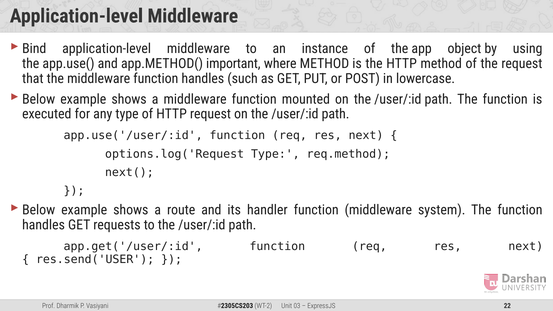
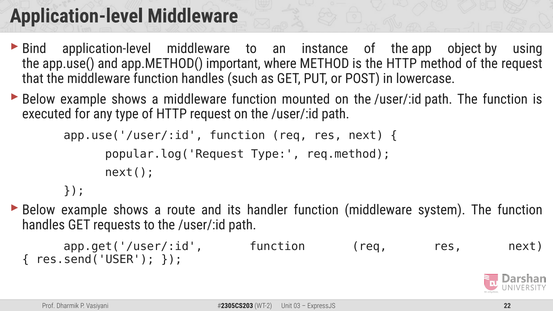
options.log('Request: options.log('Request -> popular.log('Request (175, 154)
